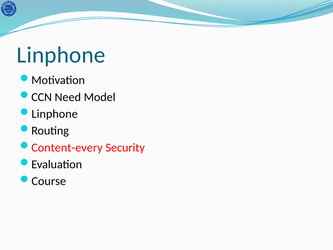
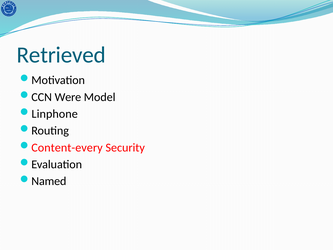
Linphone: Linphone -> Retrieved (61, 55)
Need: Need -> Were (68, 97)
Course: Course -> Named (49, 181)
